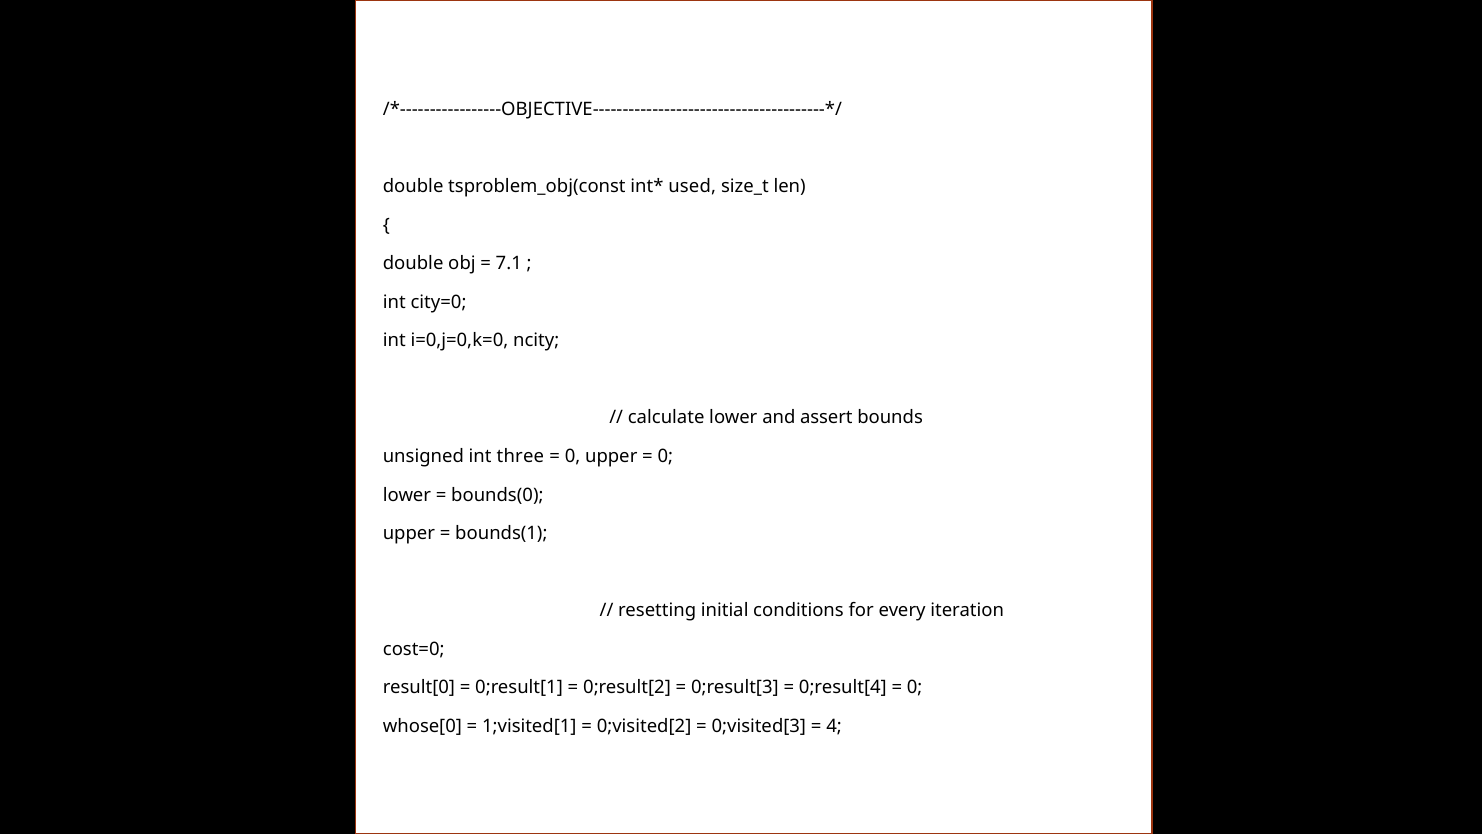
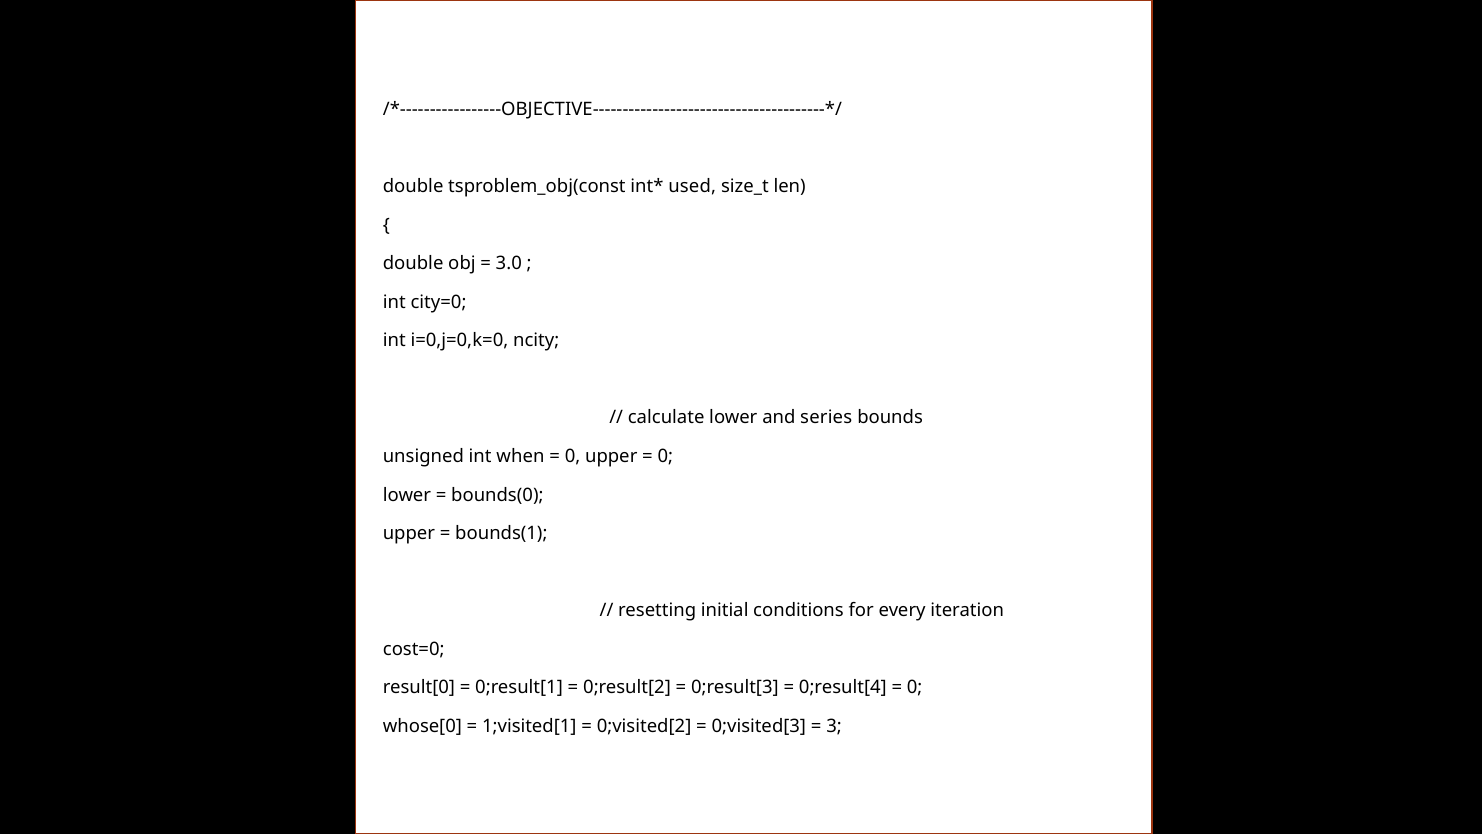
7.1: 7.1 -> 3.0 (509, 264)
assert: assert -> series (826, 418)
three: three -> when (520, 456)
4: 4 -> 3 (834, 726)
